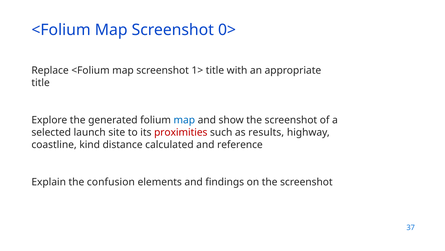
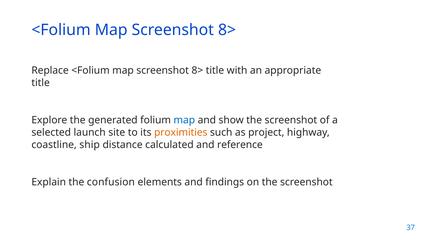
0>: 0> -> 8> (227, 30)
1>: 1> -> 8> (197, 70)
proximities colour: red -> orange (181, 132)
results: results -> project (266, 132)
kind: kind -> ship (90, 144)
